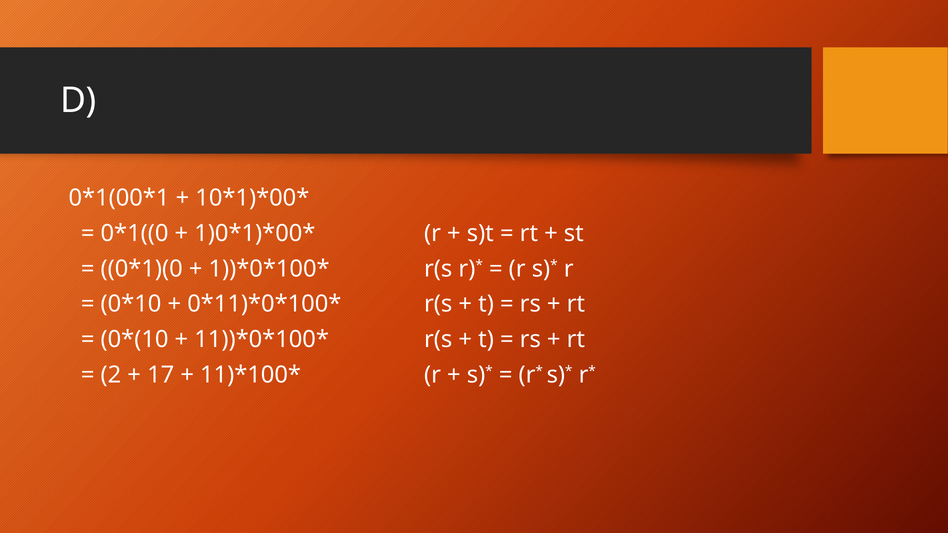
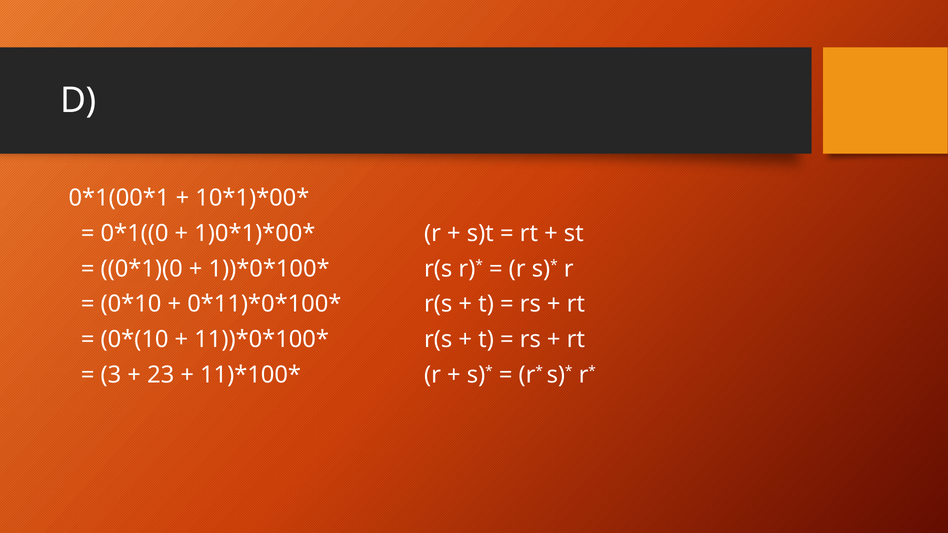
2: 2 -> 3 (111, 375)
17: 17 -> 23 (161, 375)
